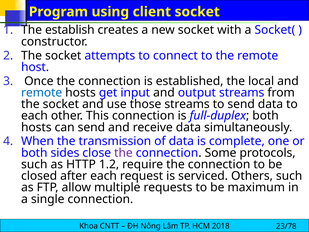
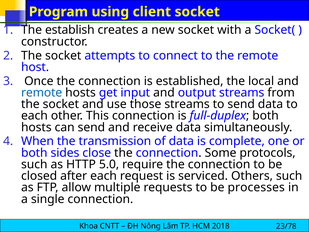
the colour: purple -> black (123, 153)
1.2: 1.2 -> 5.0 (109, 164)
maximum: maximum -> processes (256, 187)
